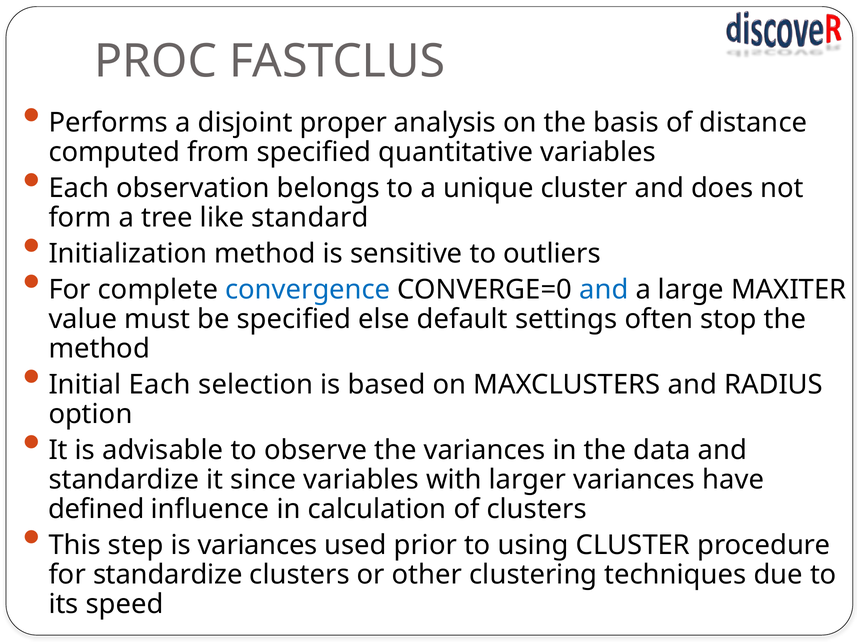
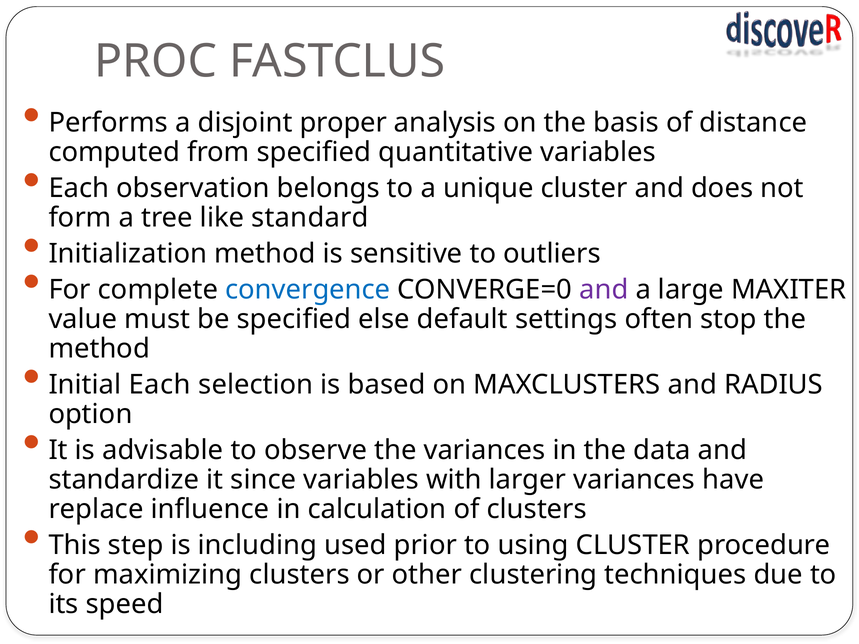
and colour: blue -> purple (604, 290)
defined: defined -> replace (96, 509)
is variances: variances -> including (257, 545)
for standardize: standardize -> maximizing (168, 575)
